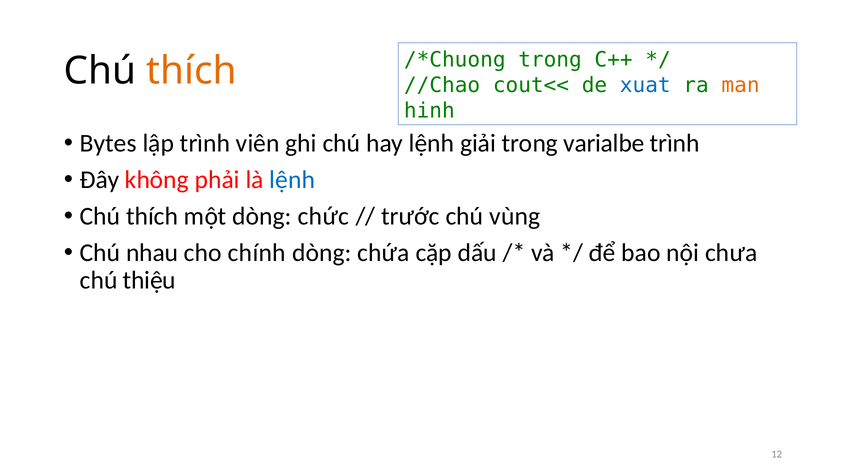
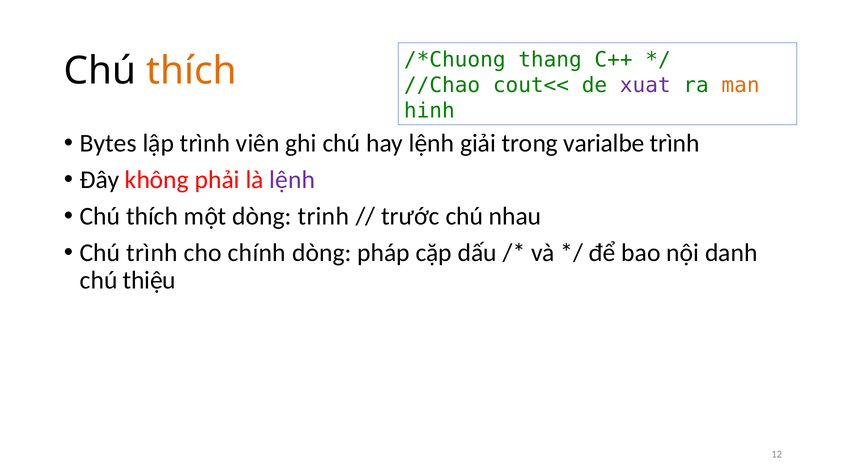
trong: trong -> thang (550, 60)
xuat colour: blue -> purple (645, 85)
lệnh colour: blue -> purple (292, 180)
chức: chức -> trinh (323, 216)
vùng: vùng -> nhau (515, 216)
Chú nhau: nhau -> trình (152, 253)
chứa: chứa -> pháp (384, 253)
chưa: chưa -> danh (731, 253)
